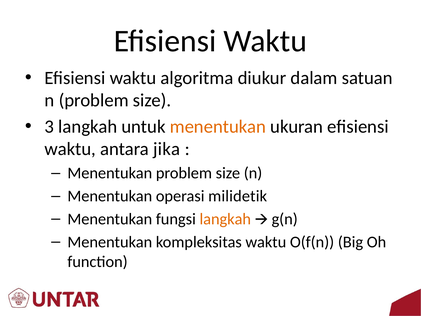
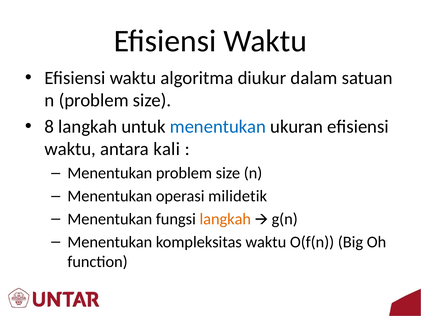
3: 3 -> 8 (49, 126)
menentukan colour: orange -> blue (218, 126)
jika: jika -> kali (167, 149)
